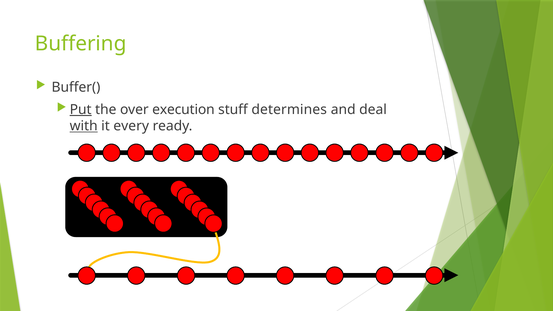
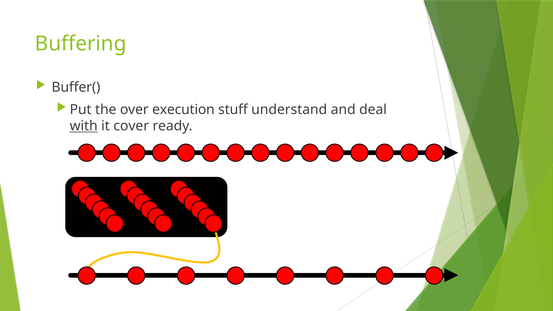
Put underline: present -> none (81, 110)
determines: determines -> understand (289, 110)
every: every -> cover (131, 126)
